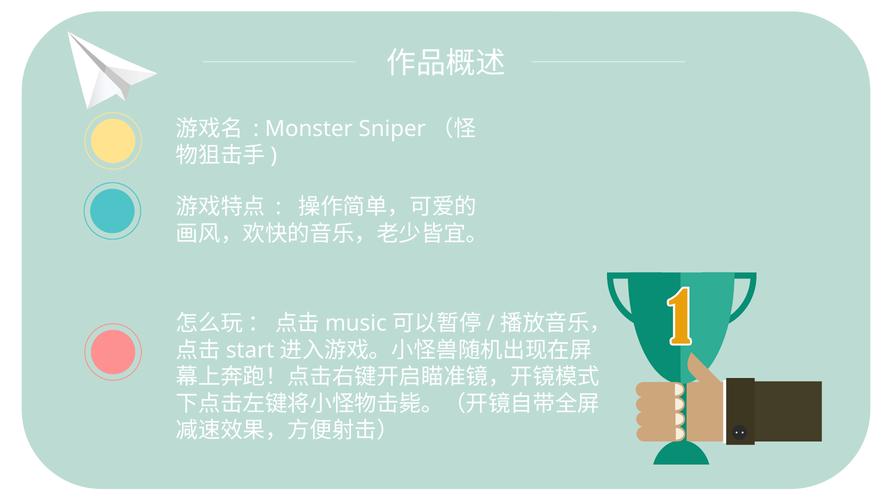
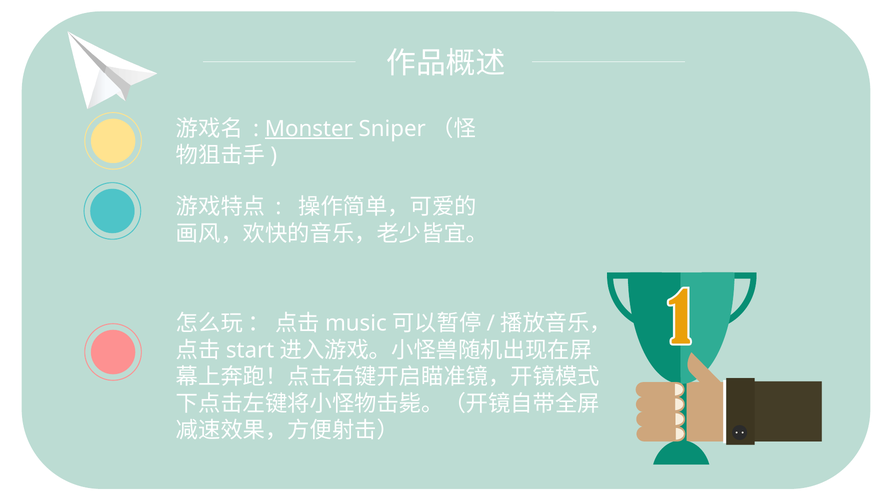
Monster underline: none -> present (309, 129)
